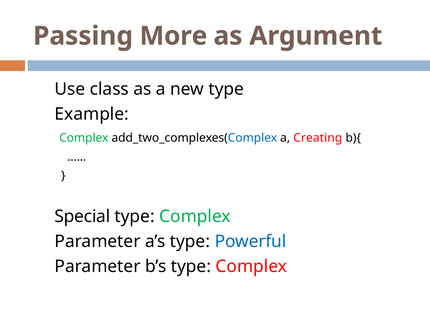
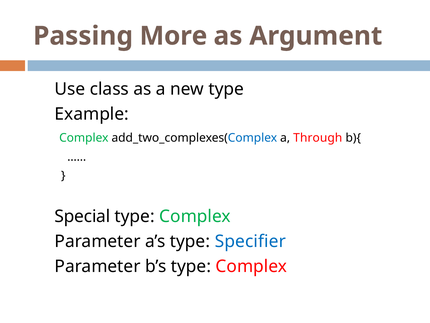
Creating: Creating -> Through (318, 138)
Powerful: Powerful -> Specifier (250, 241)
